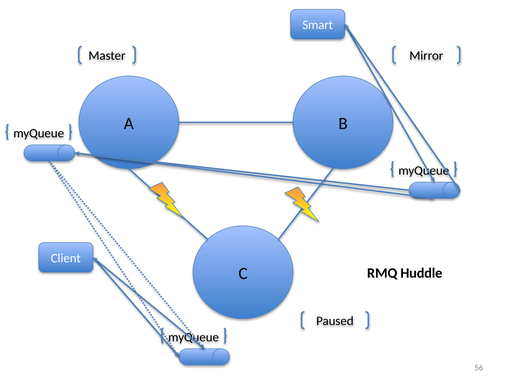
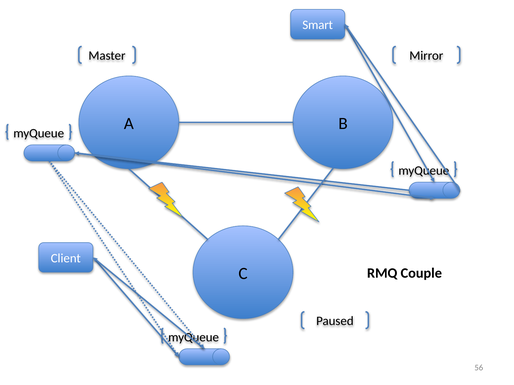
Huddle: Huddle -> Couple (421, 273)
